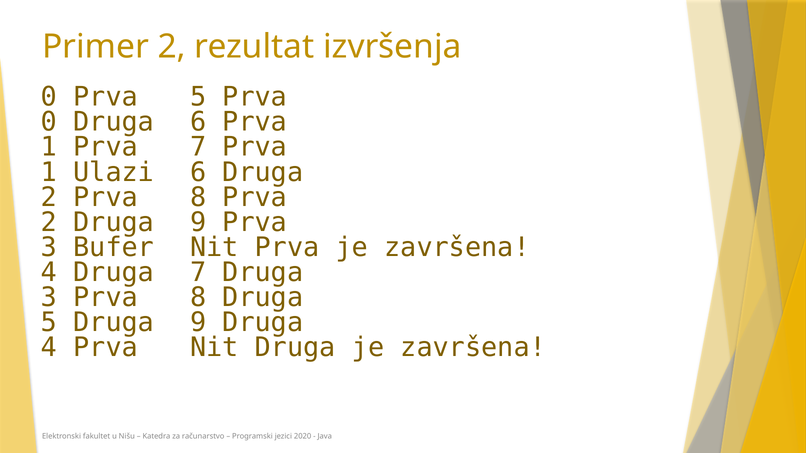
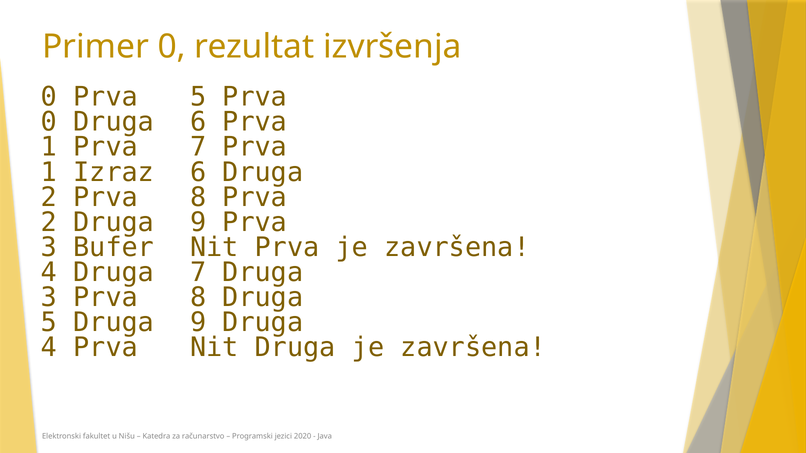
Primer 2: 2 -> 0 (172, 47)
Ulazi: Ulazi -> Izraz (114, 172)
